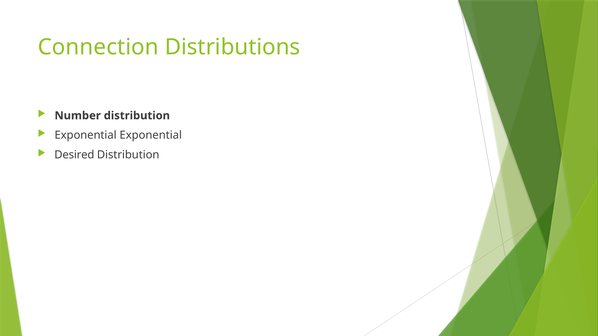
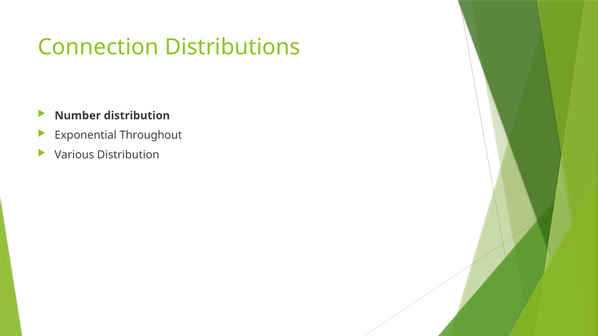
Exponential Exponential: Exponential -> Throughout (151, 135)
Desired: Desired -> Various (74, 155)
